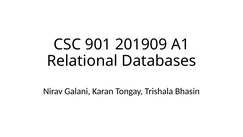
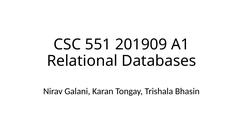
901: 901 -> 551 (98, 44)
